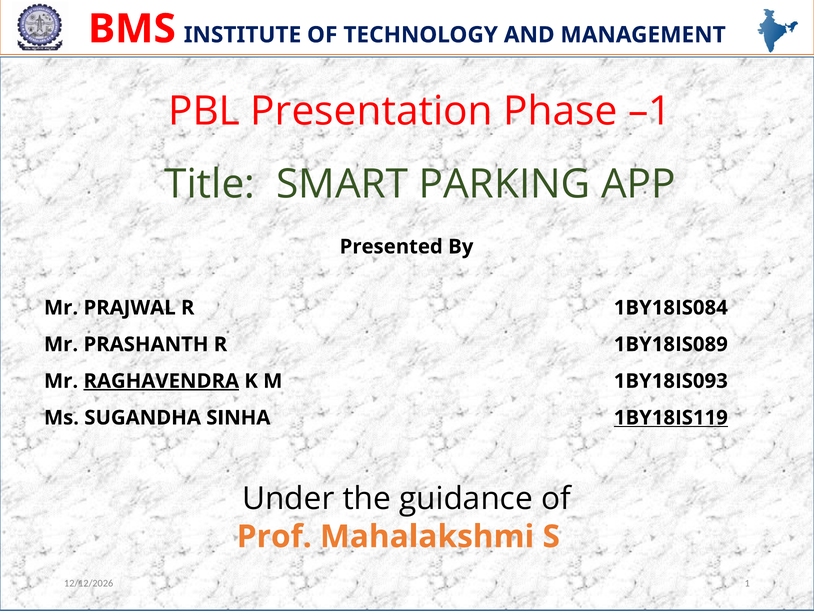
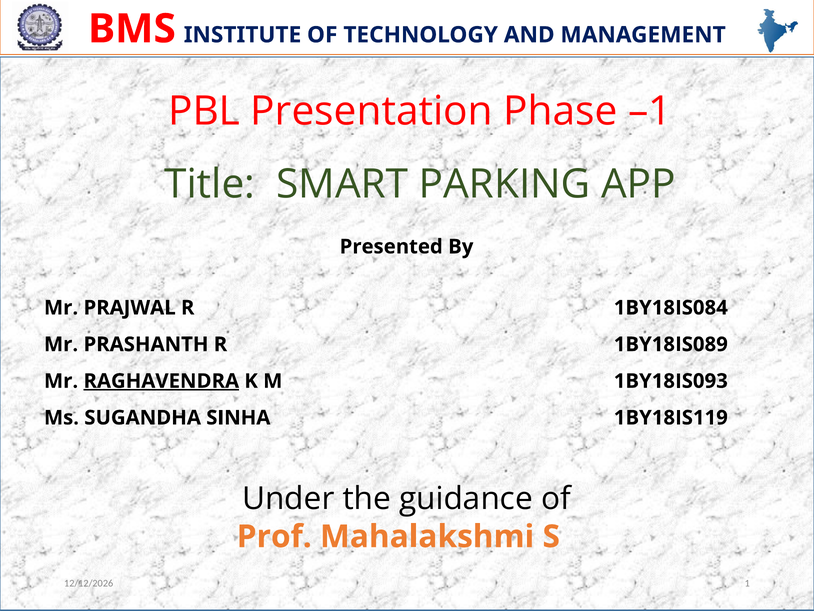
1BY18IS119 underline: present -> none (671, 417)
